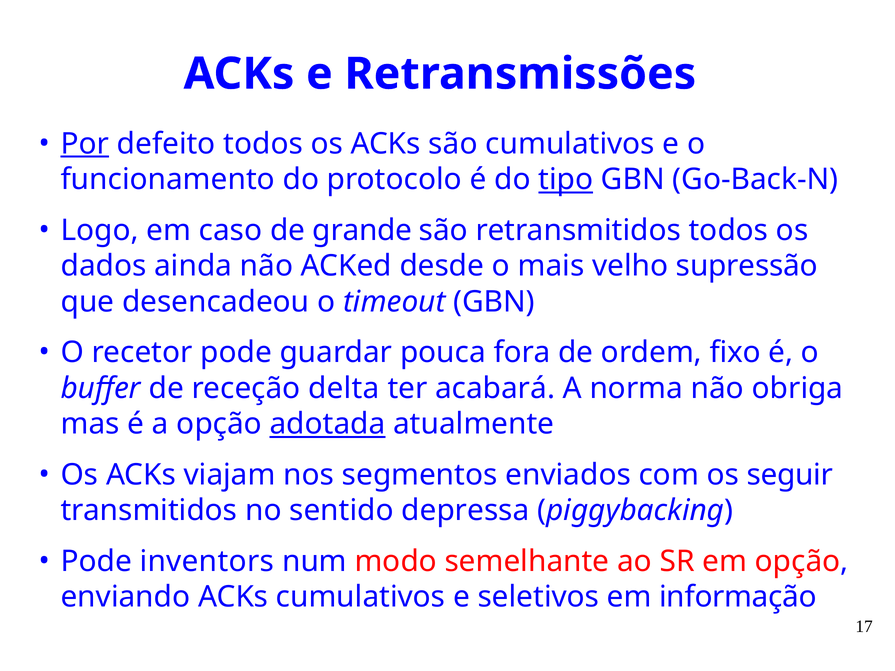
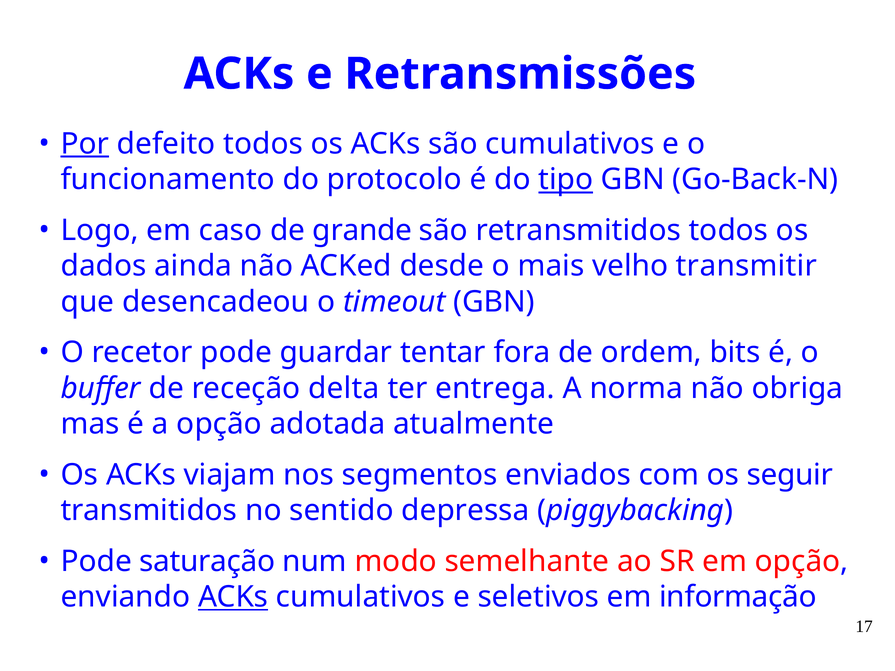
supressão: supressão -> transmitir (747, 266)
pouca: pouca -> tentar (443, 353)
fixo: fixo -> bits (735, 353)
acabará: acabará -> entrega (495, 388)
adotada underline: present -> none (328, 424)
inventors: inventors -> saturação (207, 561)
ACKs underline: none -> present (233, 597)
